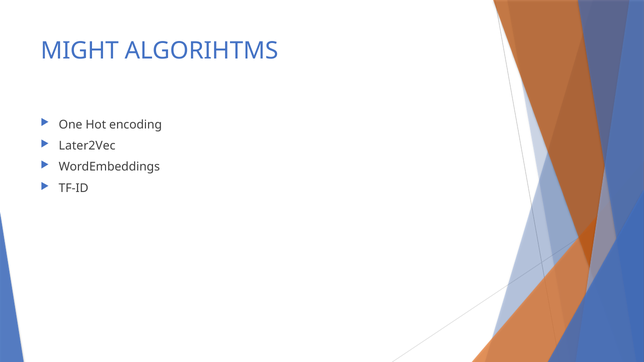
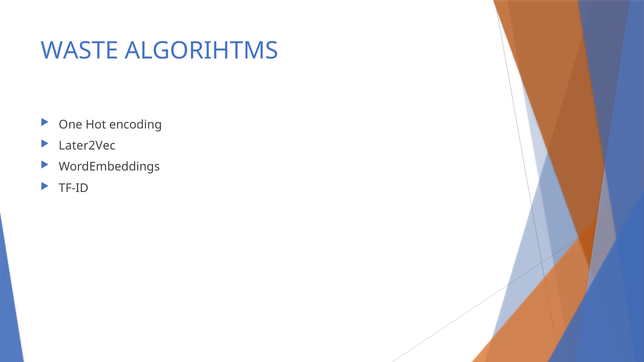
MIGHT: MIGHT -> WASTE (80, 51)
